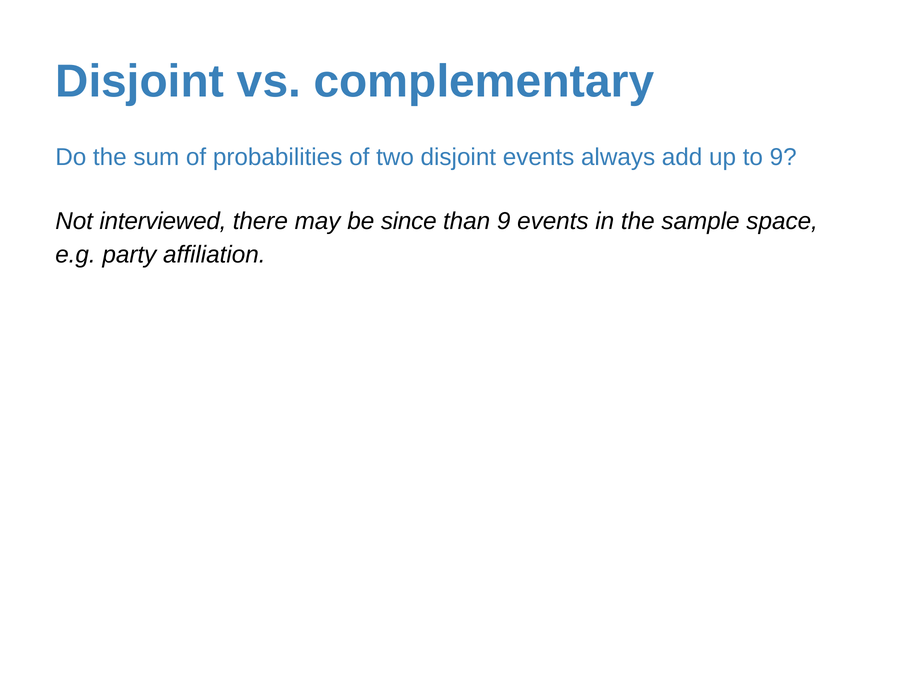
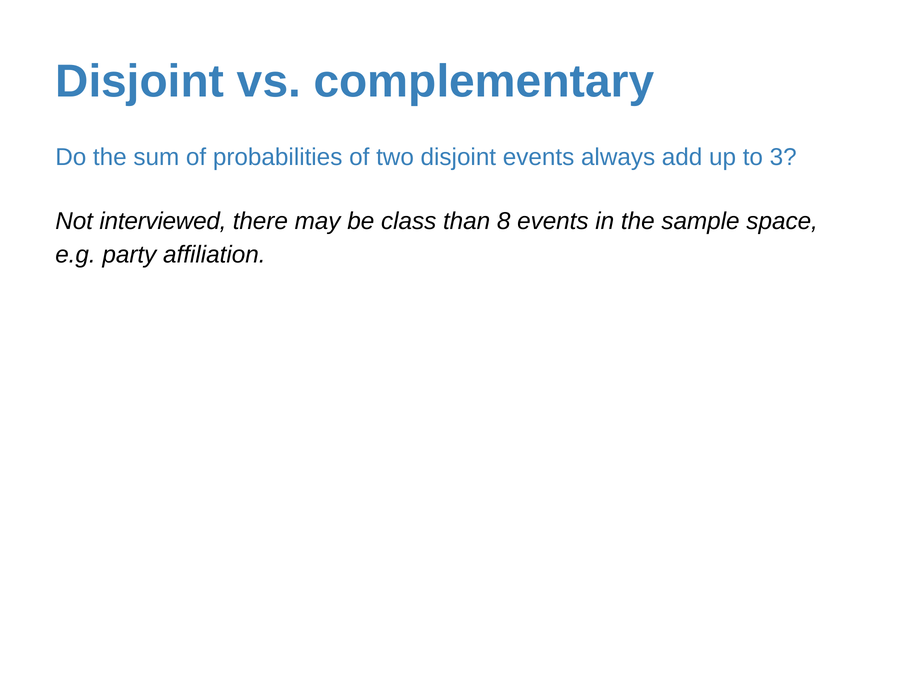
to 9: 9 -> 3 (783, 157)
since: since -> class (409, 221)
than 9: 9 -> 8 (504, 221)
